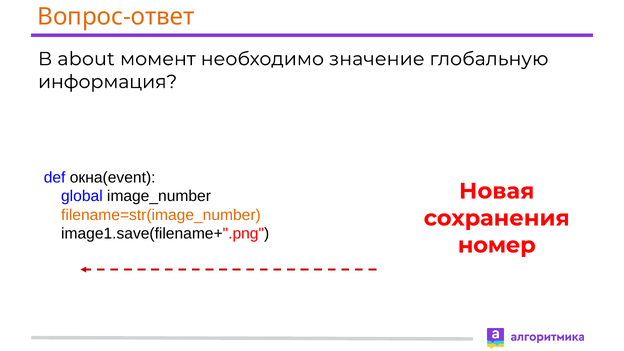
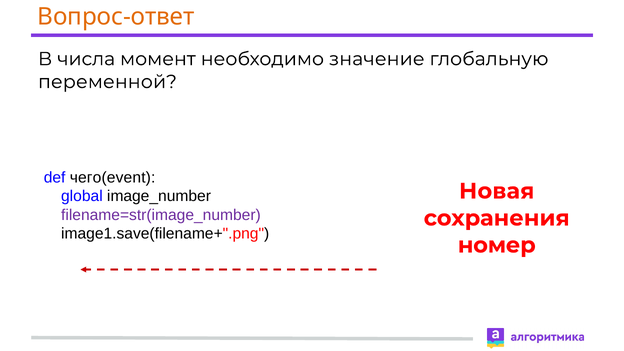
about: about -> числа (86, 59)
информация: информация -> переменной (107, 82)
окна(event: окна(event -> чего(event (113, 178)
filename=str(image_number colour: orange -> purple (161, 215)
